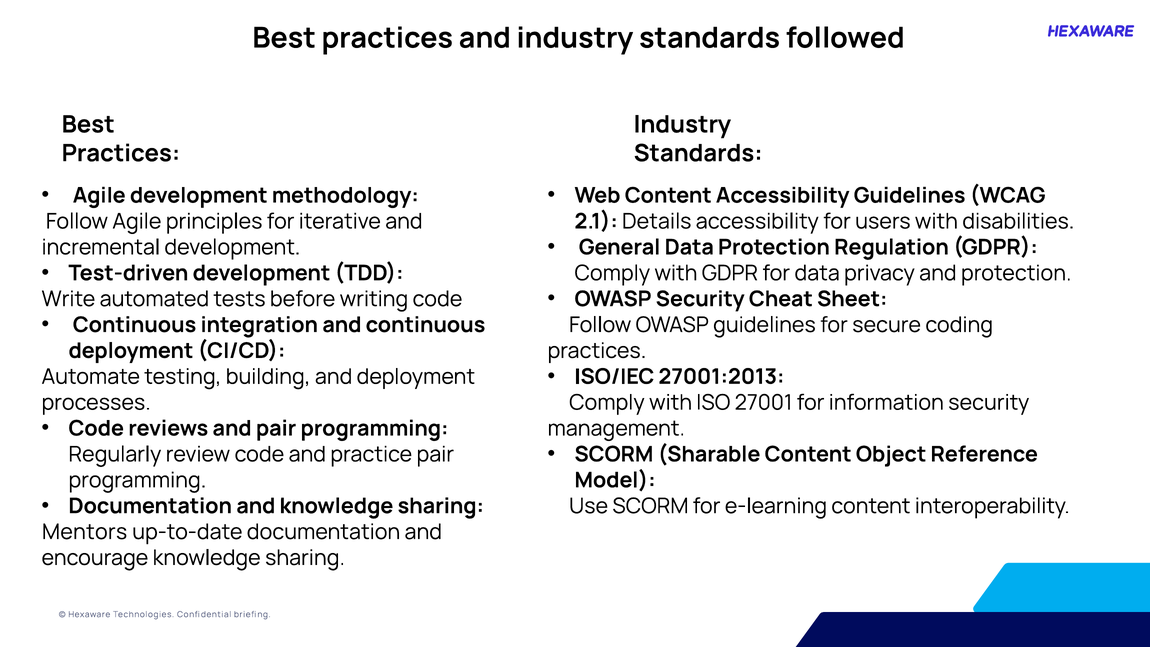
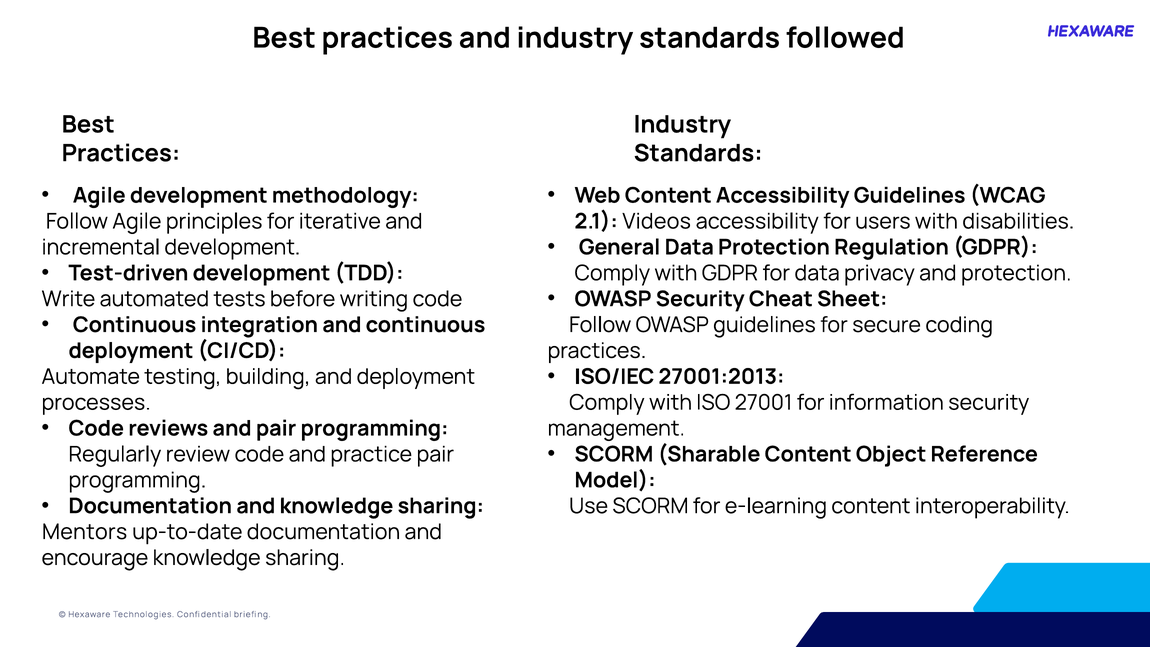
Details: Details -> Videos (657, 221)
